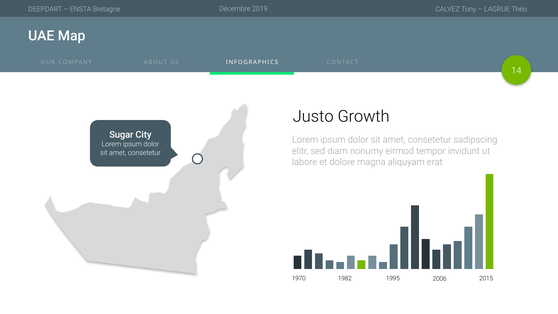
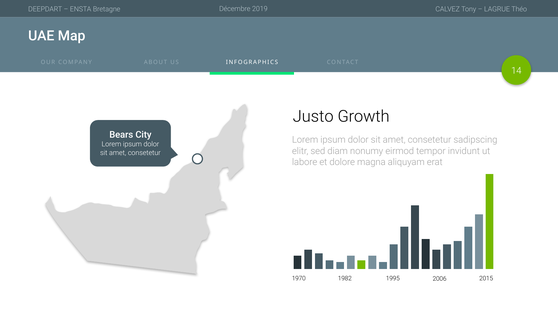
Sugar: Sugar -> Bears (121, 135)
